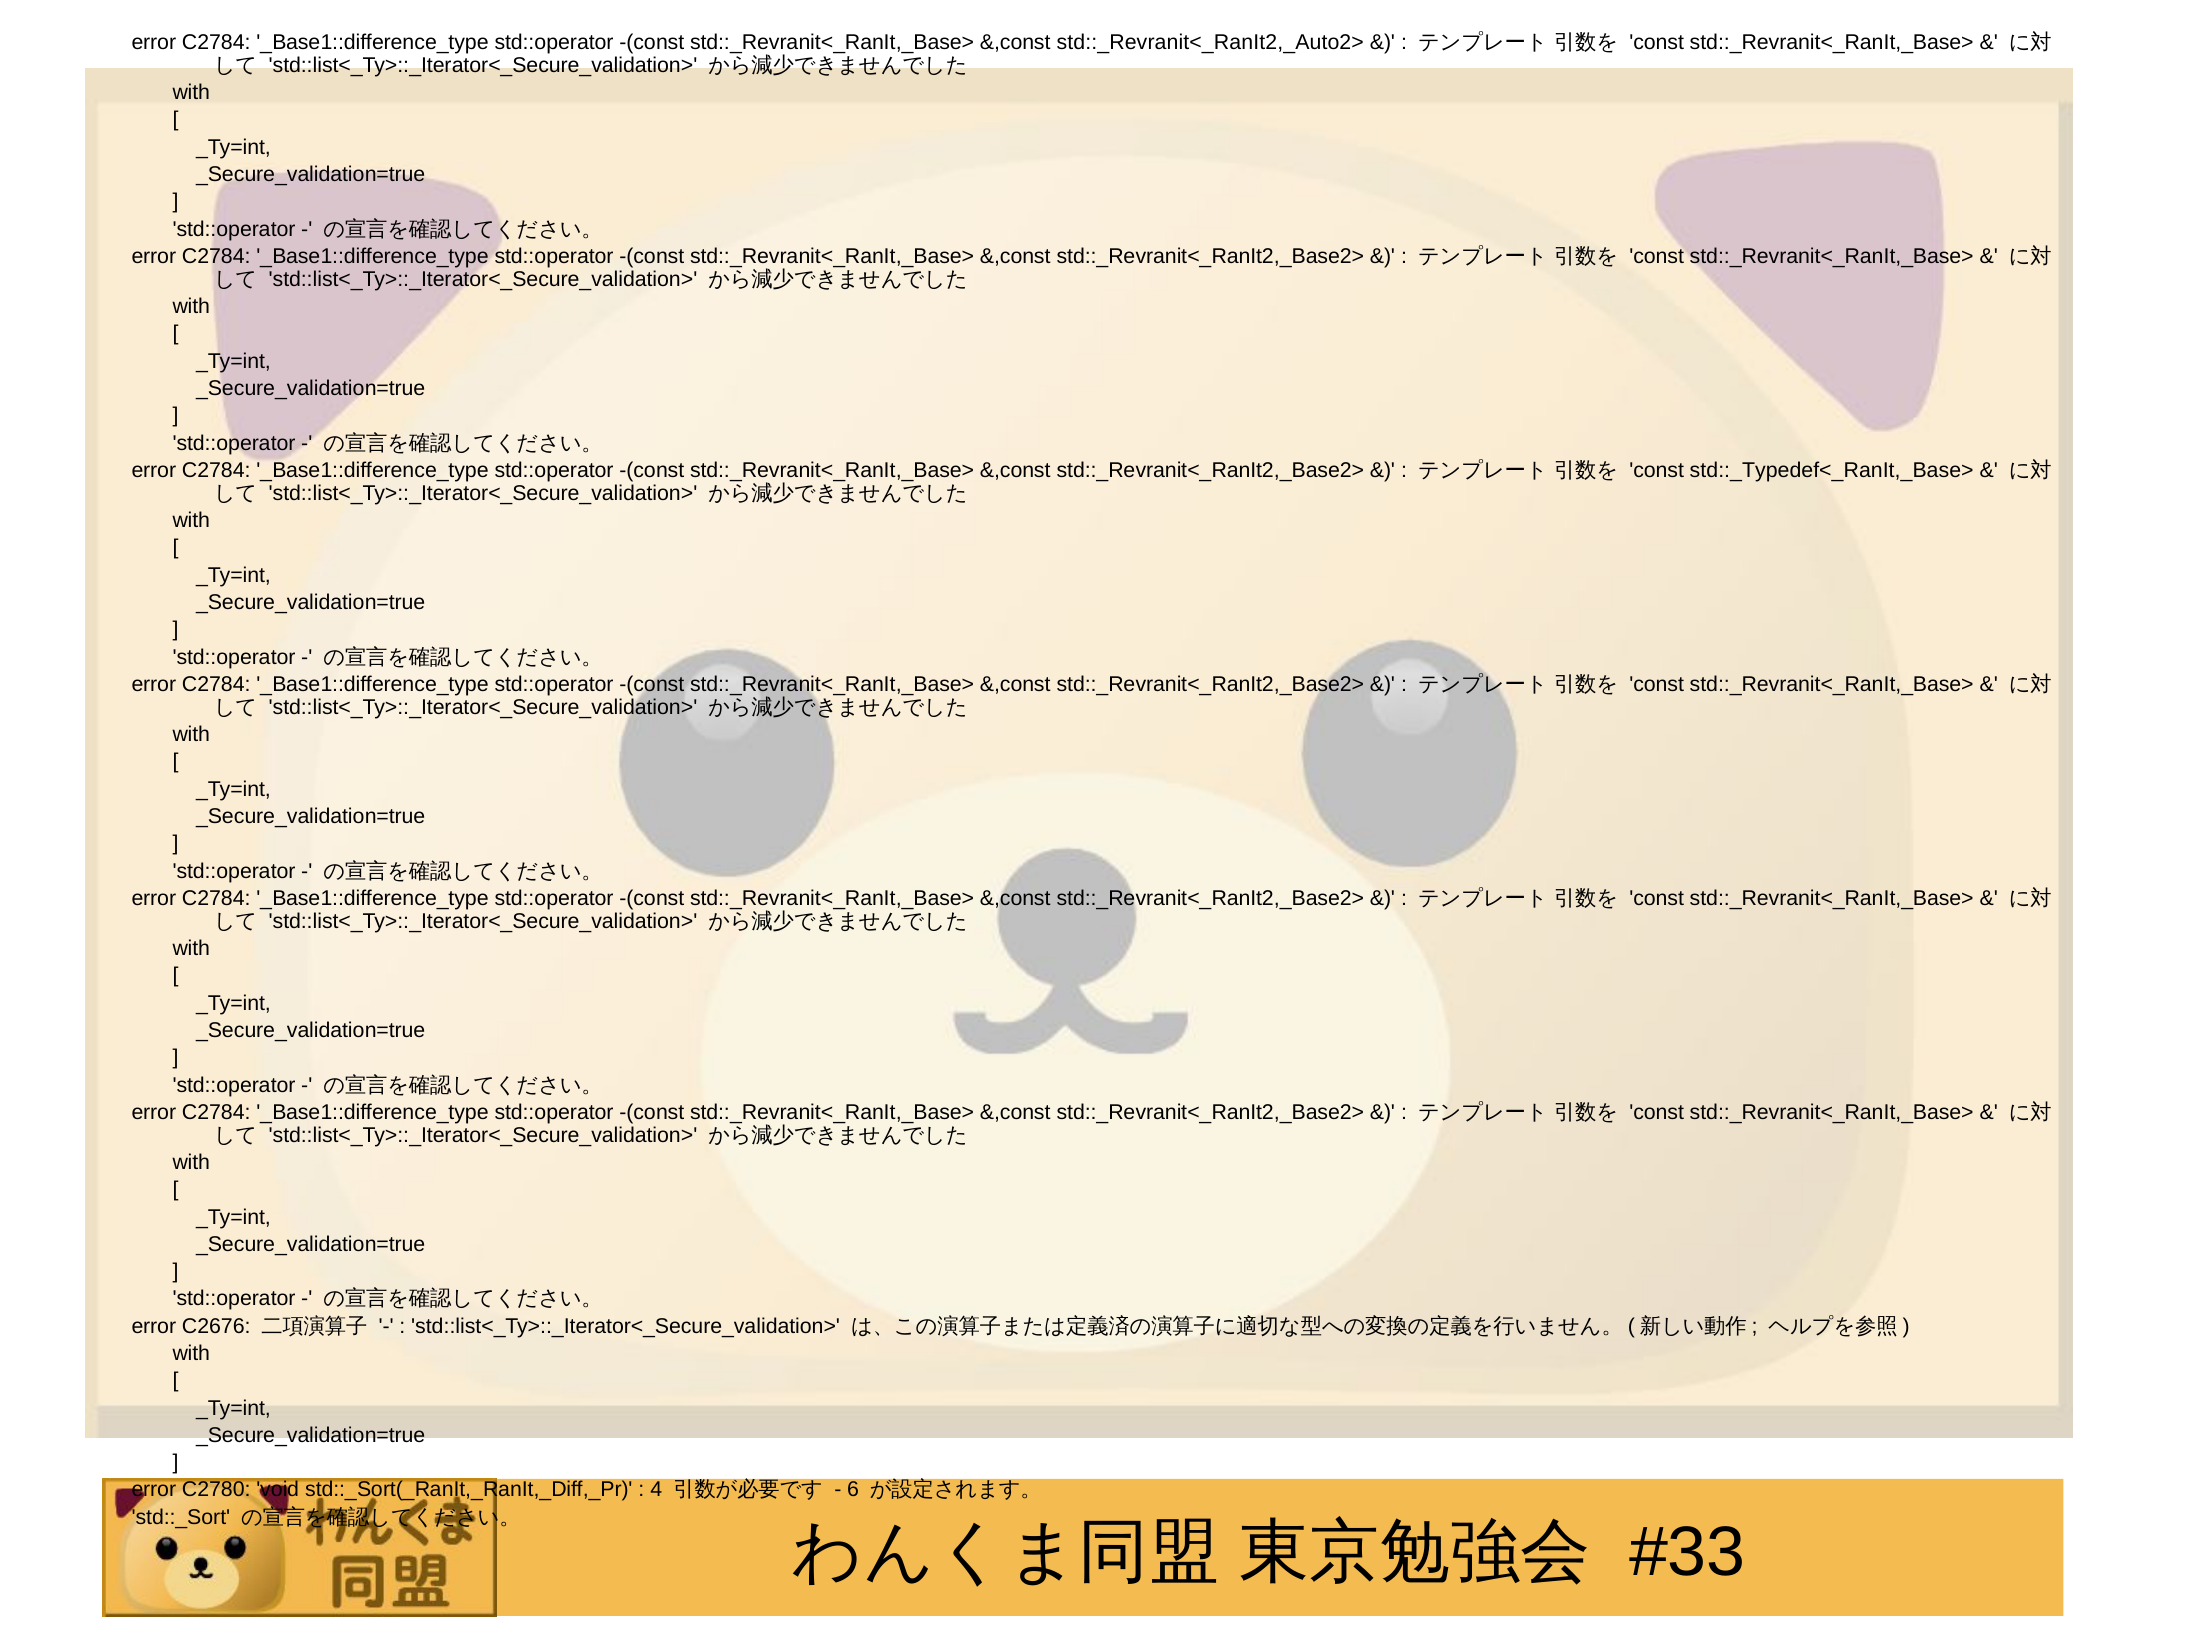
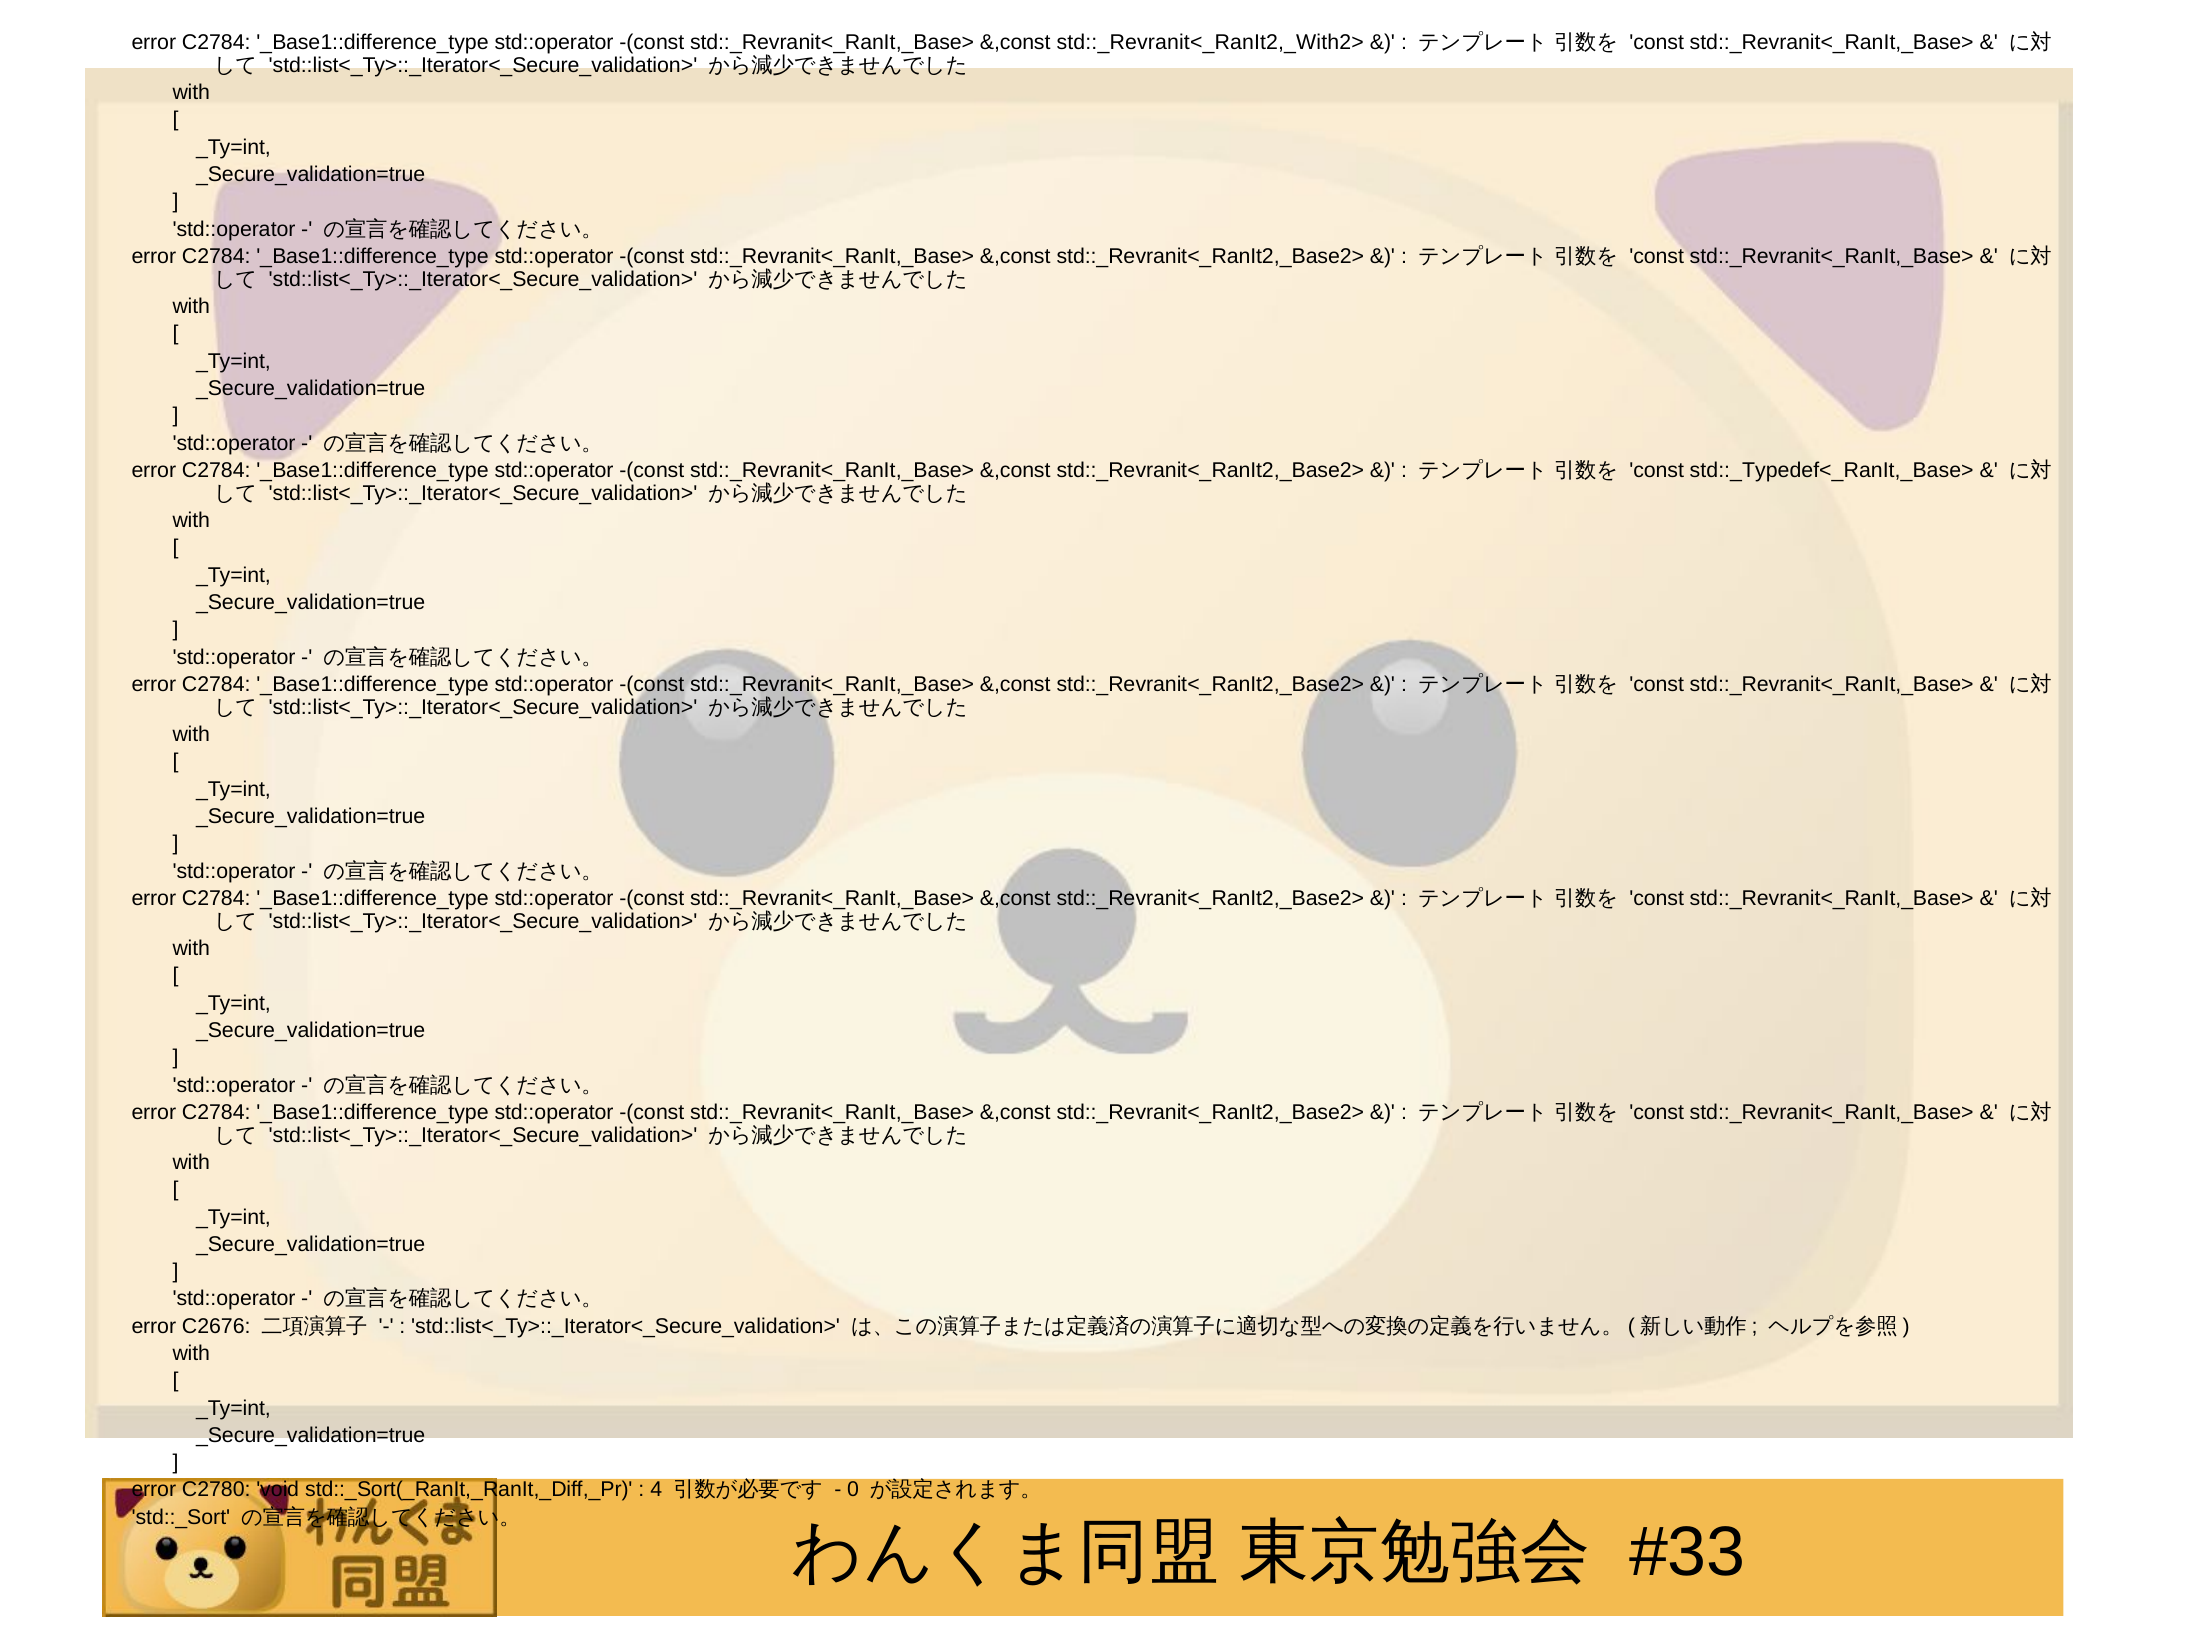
std::_Revranit<_RanIt2,_Auto2>: std::_Revranit<_RanIt2,_Auto2> -> std::_Revranit<_RanIt2,_With2> (1210, 42)
6: 6 -> 0 (853, 1490)
